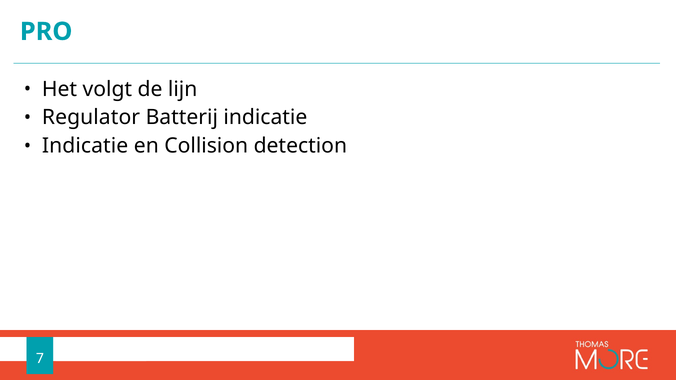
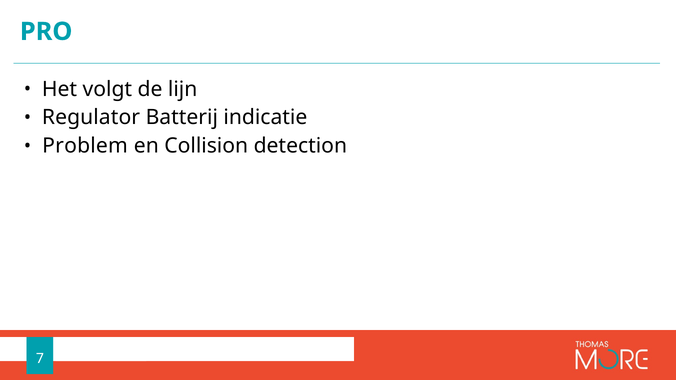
Indicatie: Indicatie -> Problem (85, 146)
